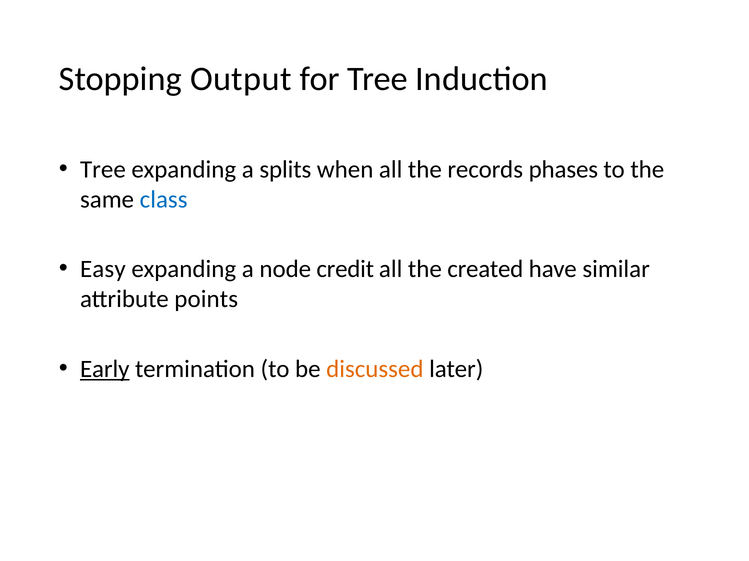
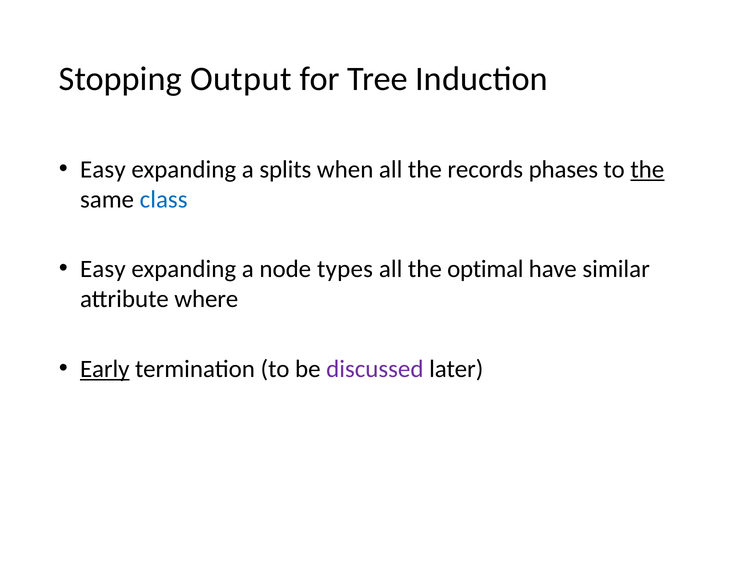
Tree: Tree -> Easy (103, 170)
the underline: none -> present (647, 170)
credit: credit -> types (345, 269)
created: created -> optimal (485, 269)
points: points -> where (206, 299)
discussed colour: orange -> purple (375, 369)
